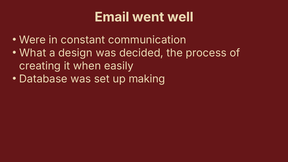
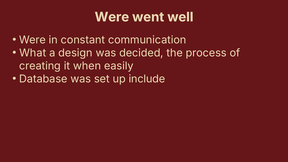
Email: Email -> Were (112, 17)
making: making -> include (147, 79)
